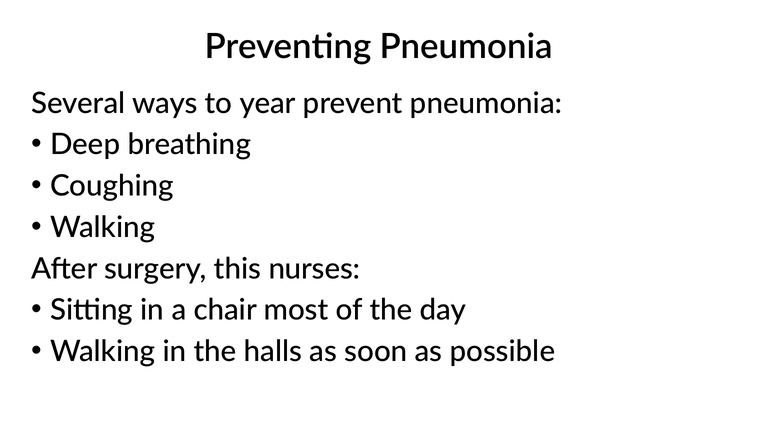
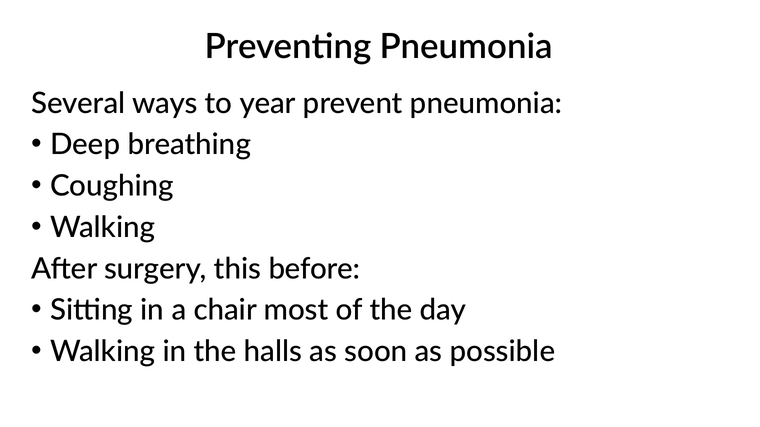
nurses: nurses -> before (314, 269)
